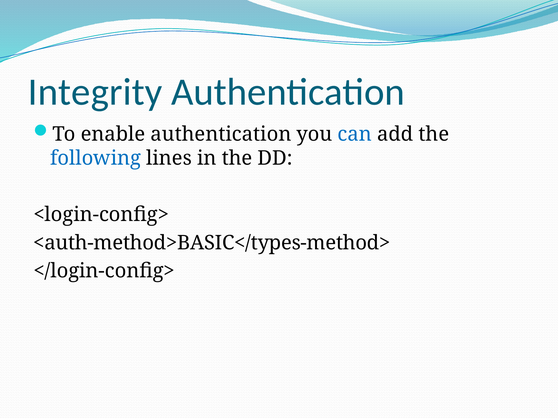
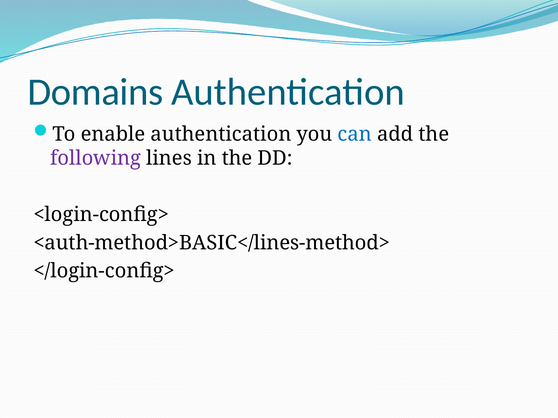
Integrity: Integrity -> Domains (95, 92)
following colour: blue -> purple (96, 159)
<auth-method>BASIC</types-method>: <auth-method>BASIC</types-method> -> <auth-method>BASIC</lines-method> (212, 243)
